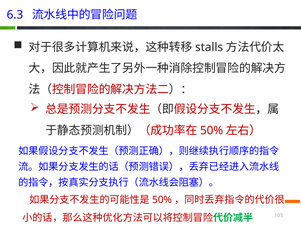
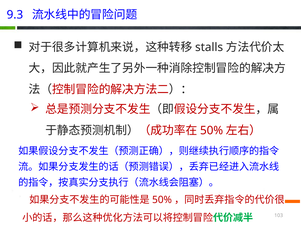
6.3: 6.3 -> 9.3 (15, 15)
